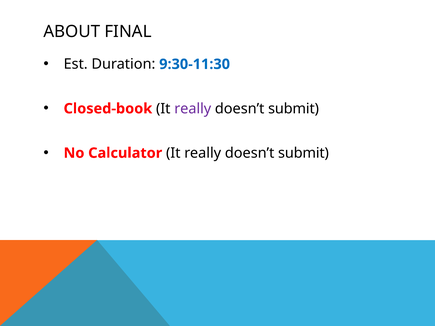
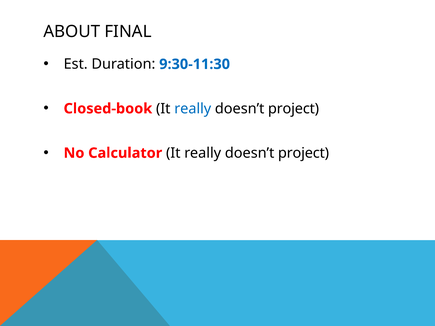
really colour: purple -> blue (193, 109)
submit: submit -> project (294, 109)
submit: submit -> project (304, 153)
